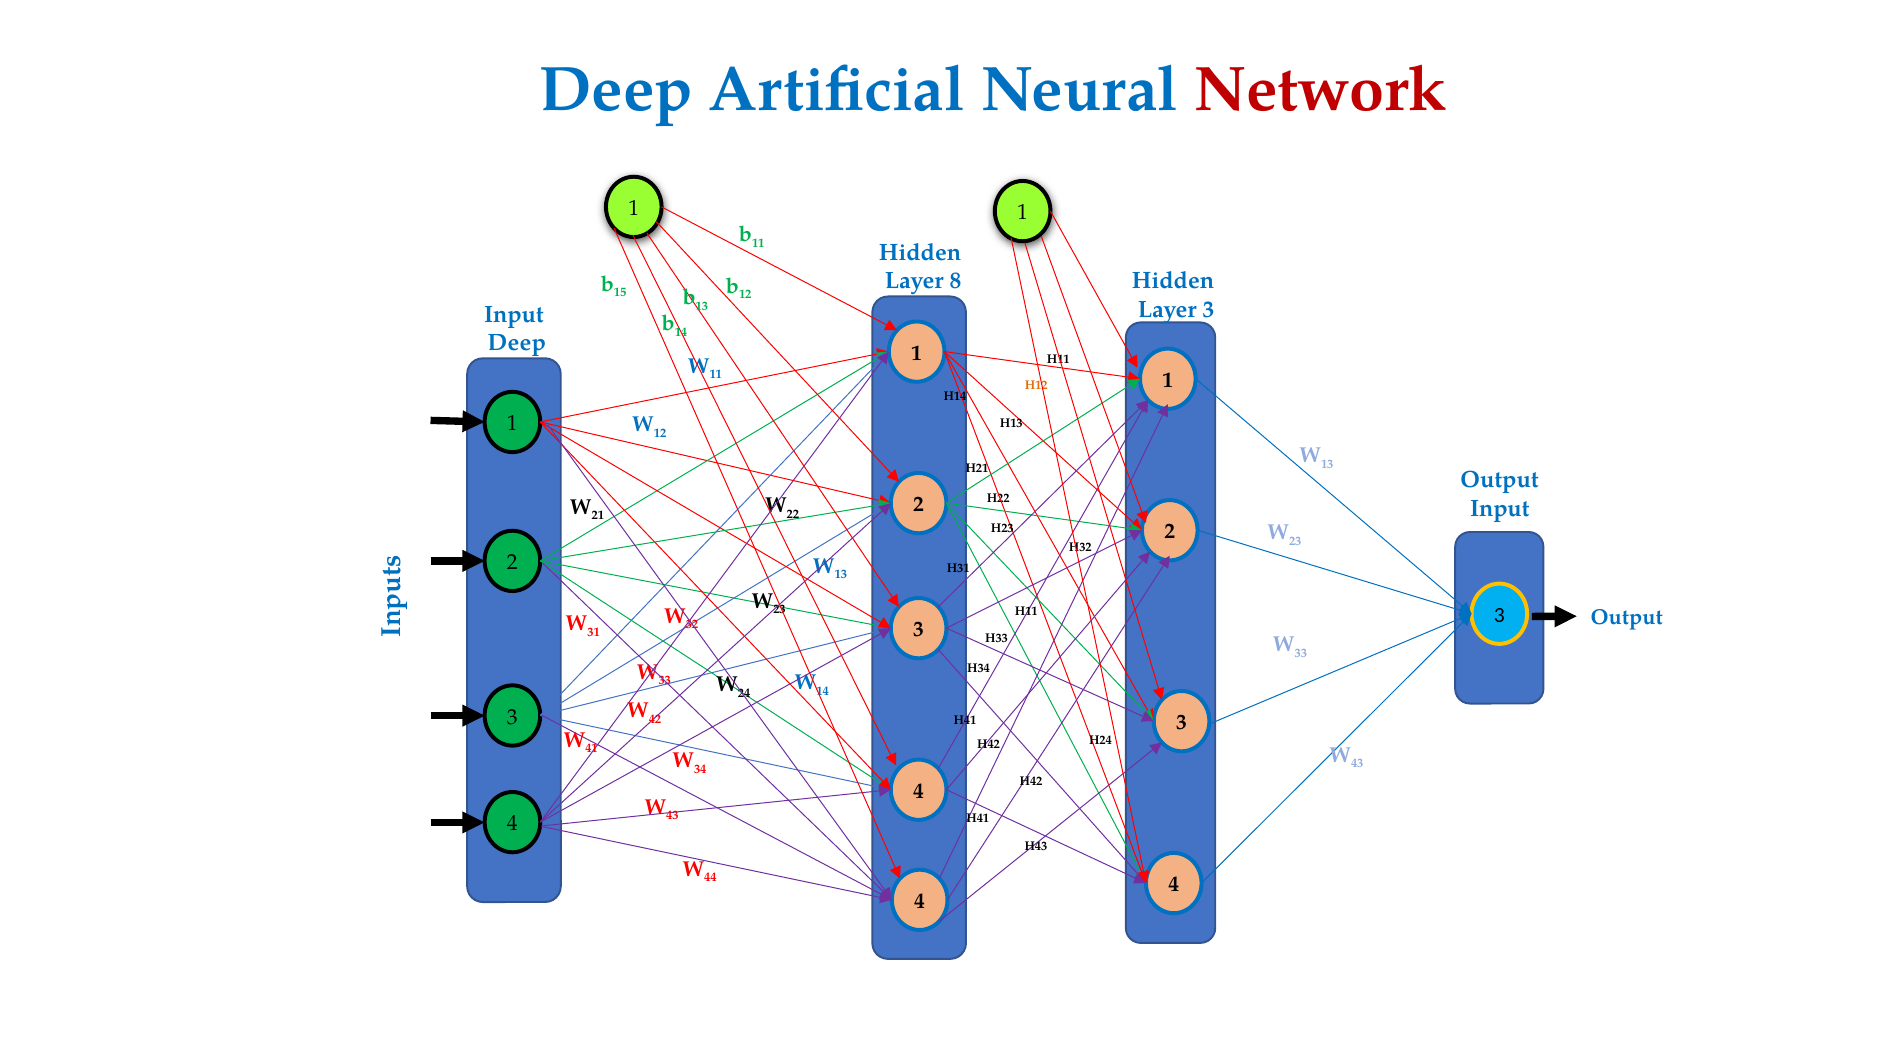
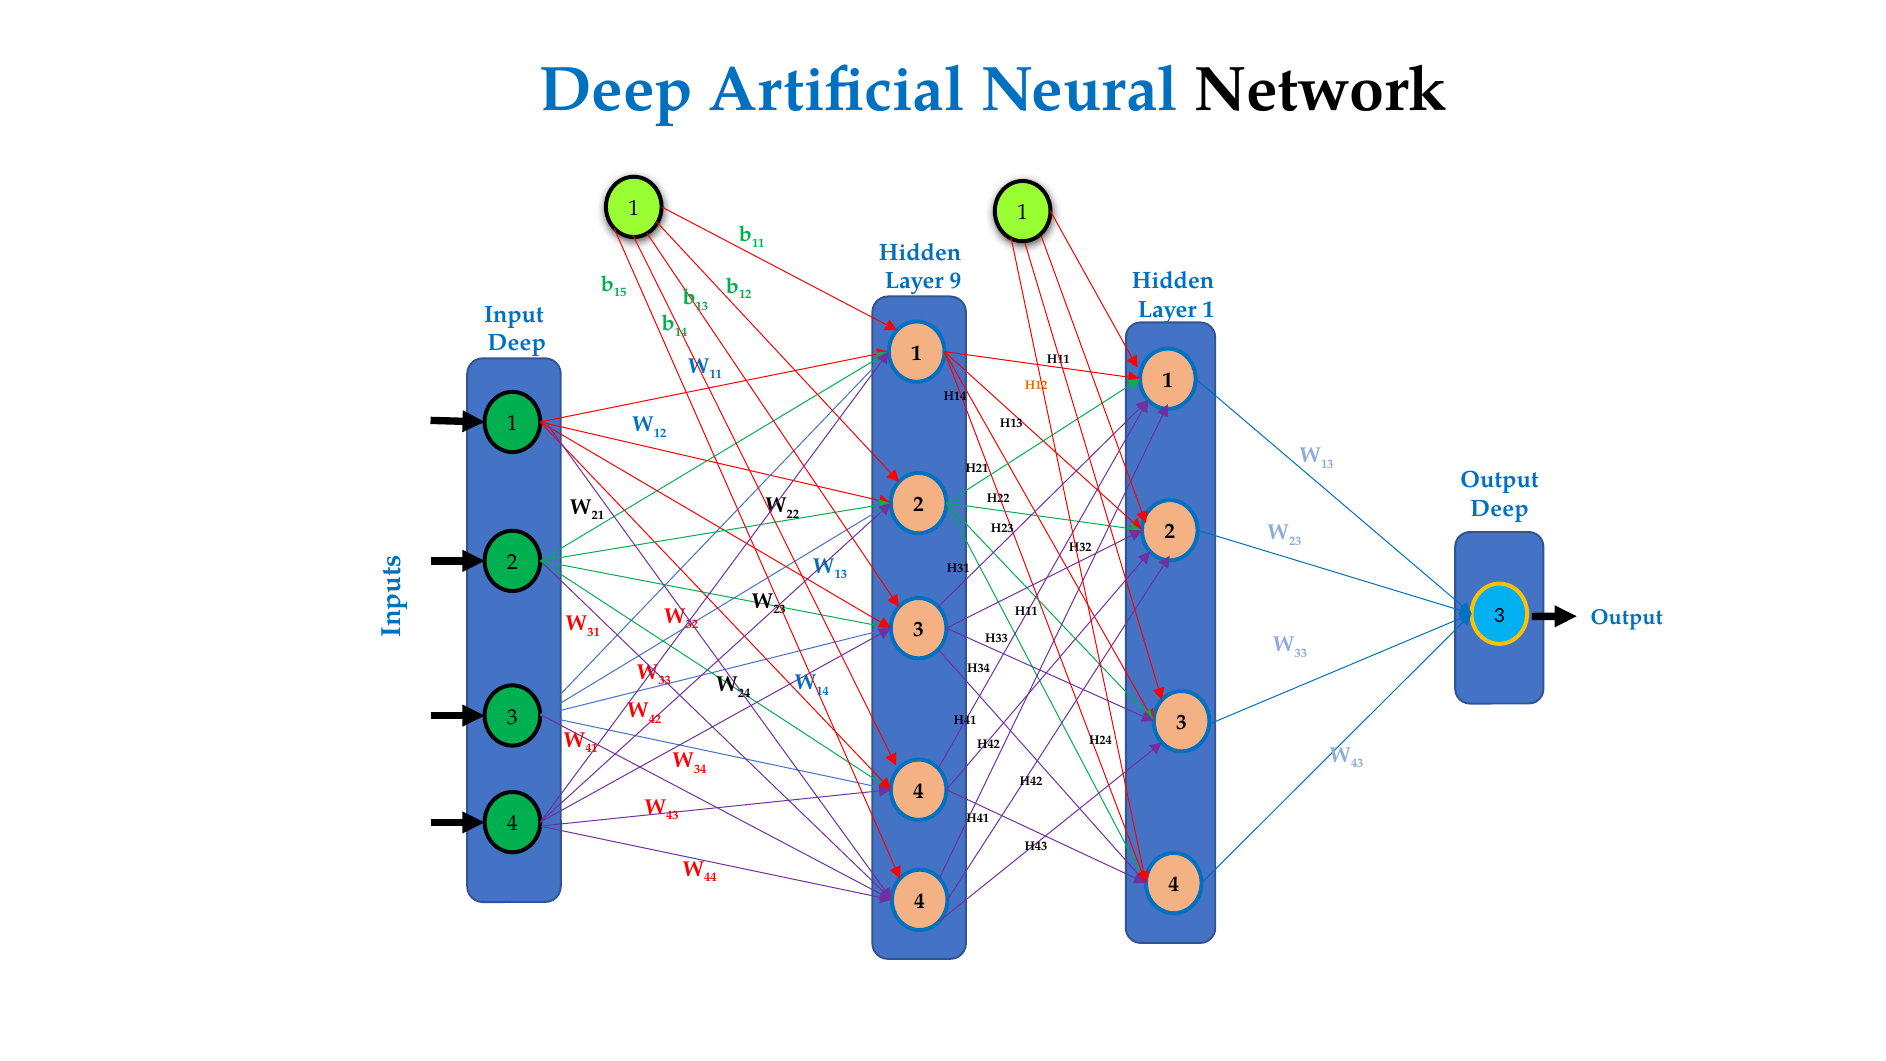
Network colour: red -> black (1320, 90)
8: 8 -> 9 (955, 281)
Layer 3: 3 -> 1 (1208, 309)
Input: Input -> Deep (1500, 508)
